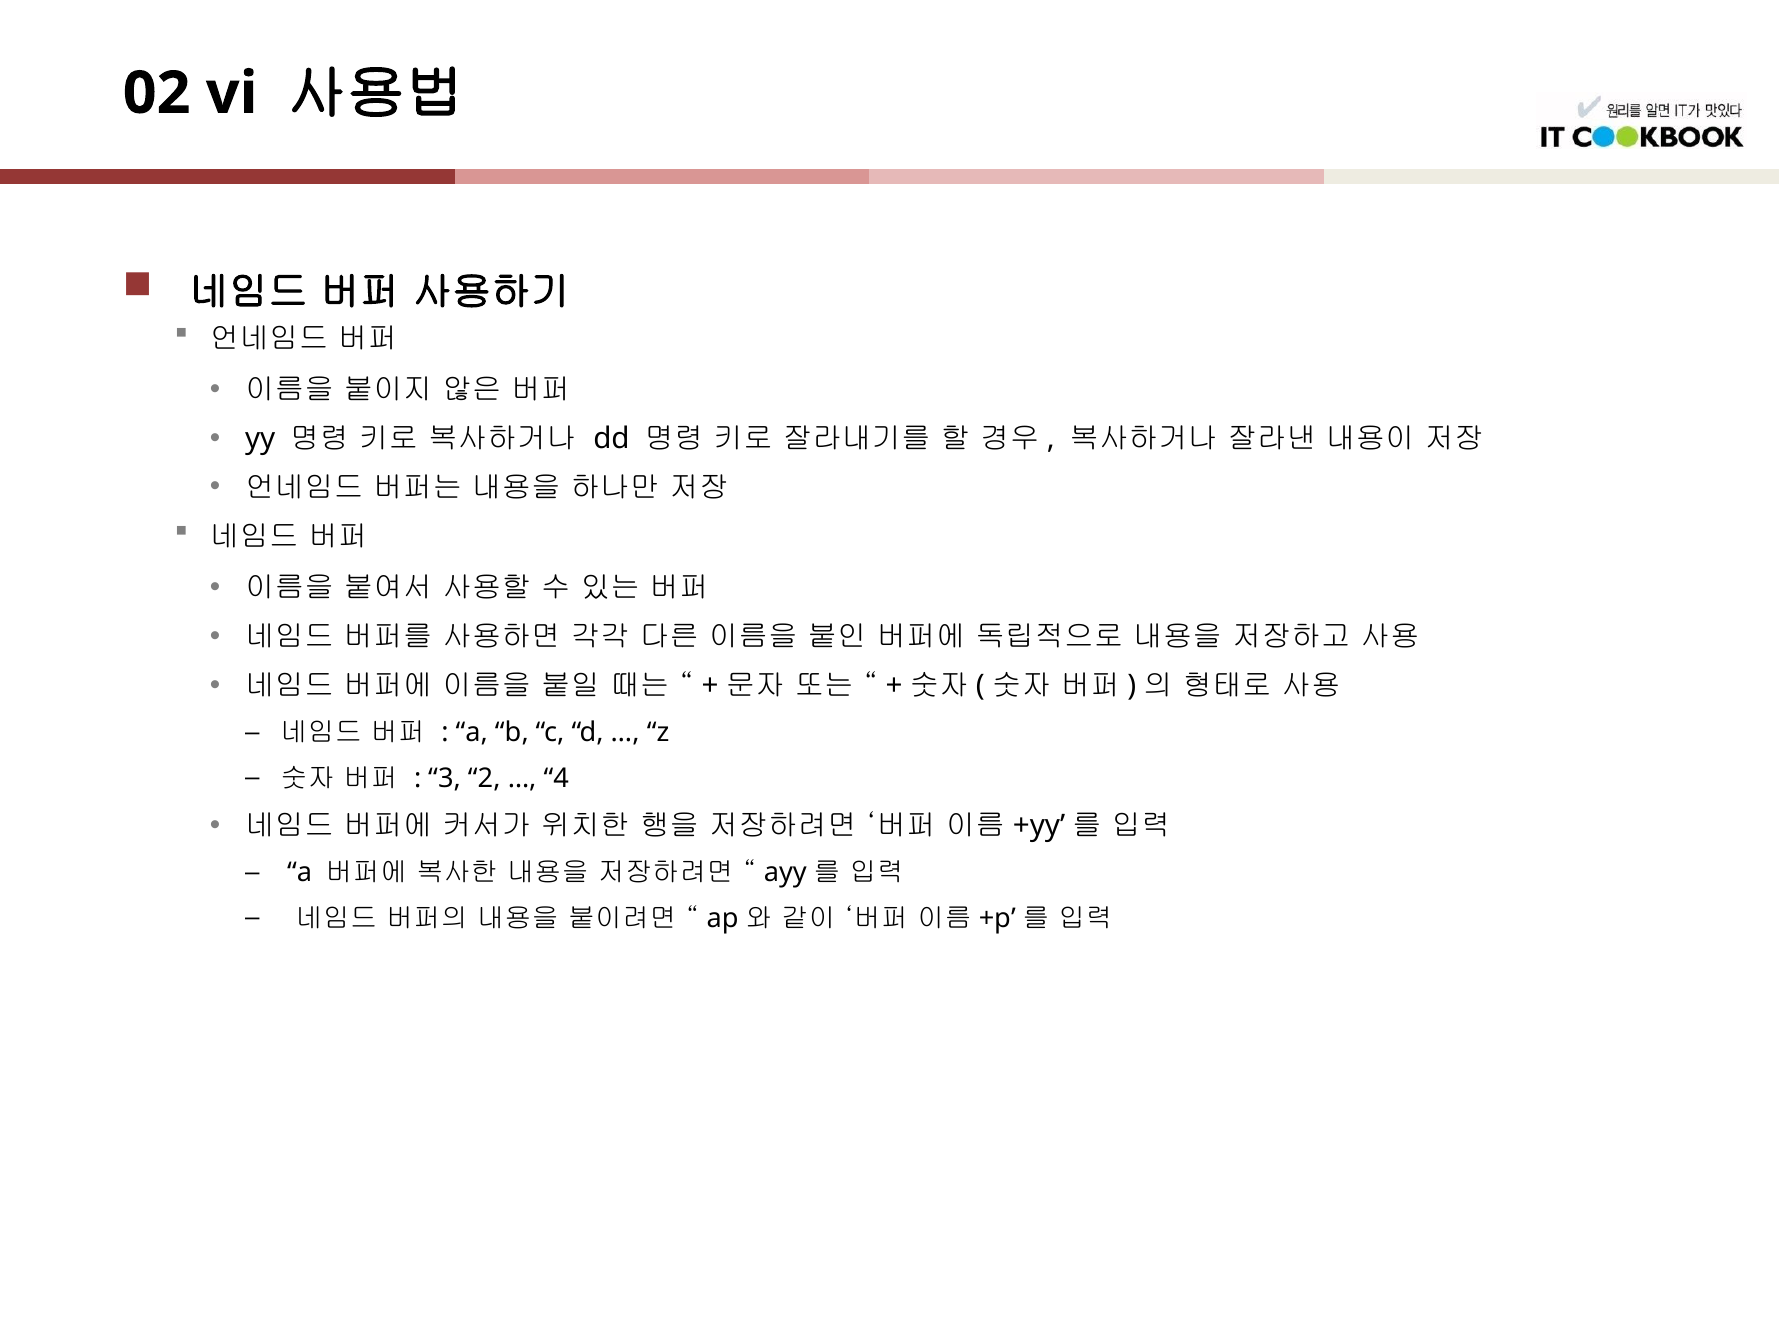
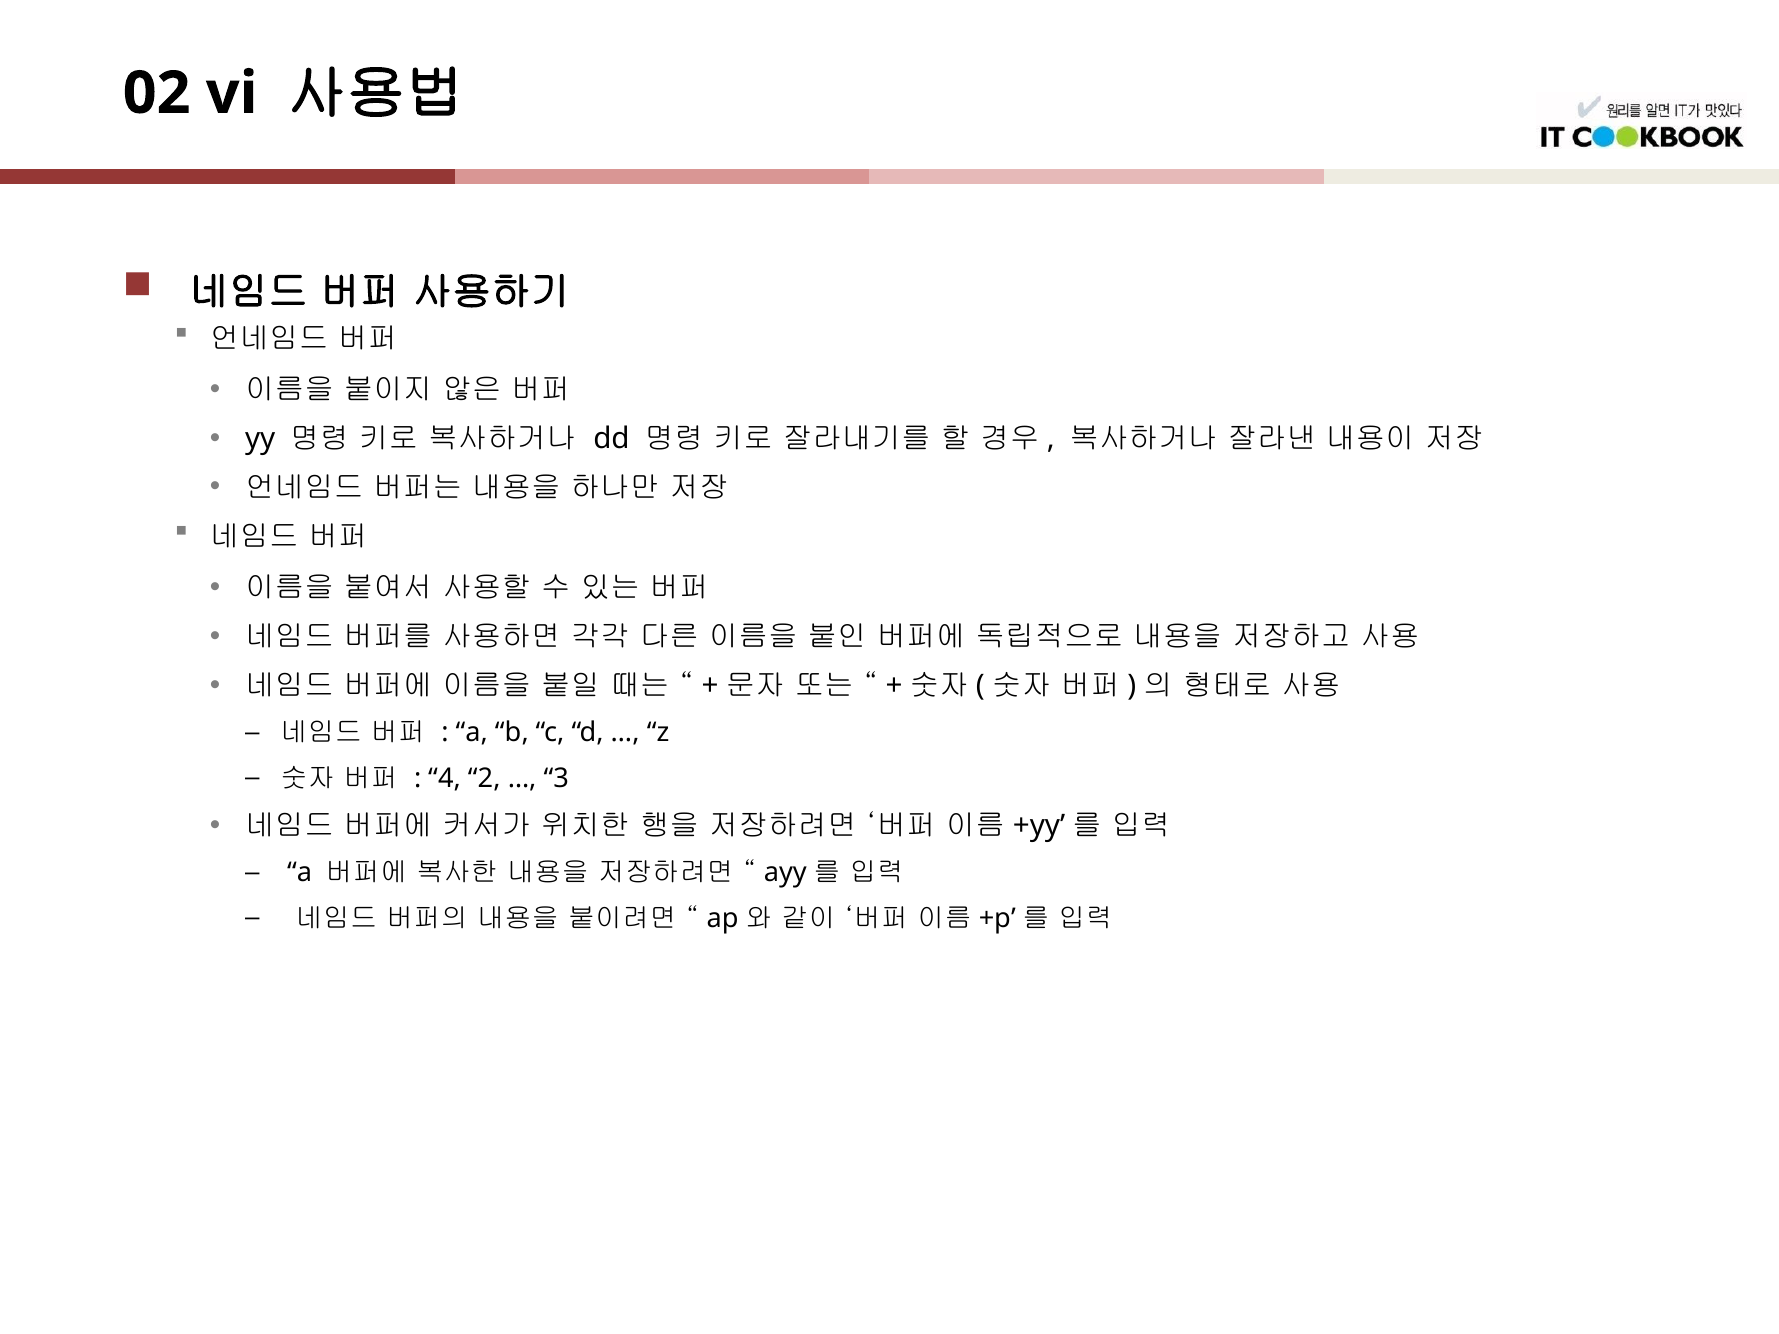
3: 3 -> 4 (445, 779)
4: 4 -> 3 (556, 779)
